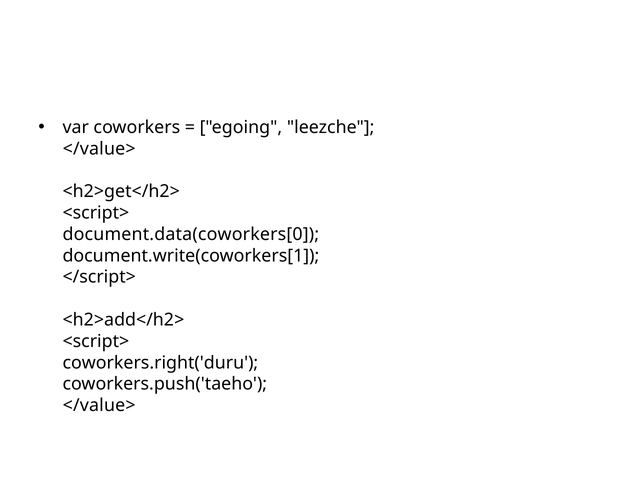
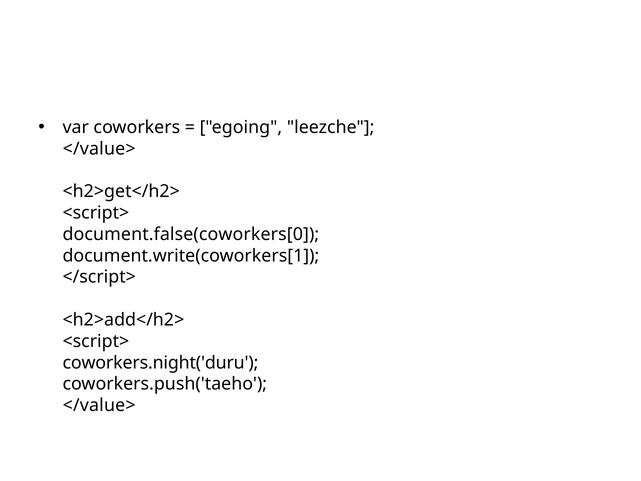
document.data(coworkers[0: document.data(coworkers[0 -> document.false(coworkers[0 (191, 234)
coworkers.right('duru: coworkers.right('duru -> coworkers.night('duru (160, 362)
